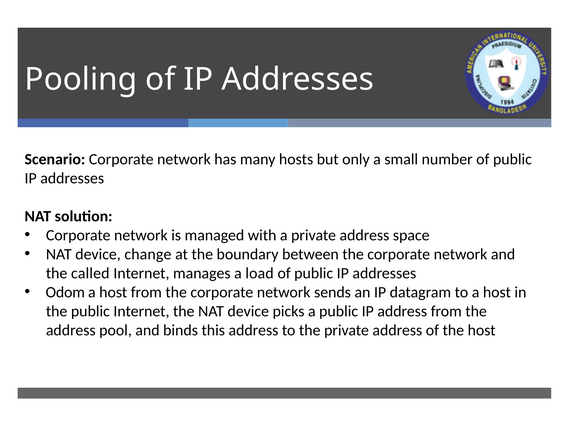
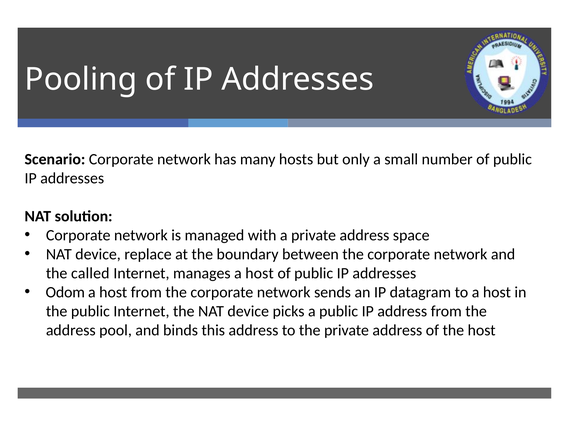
change: change -> replace (148, 254)
manages a load: load -> host (260, 273)
